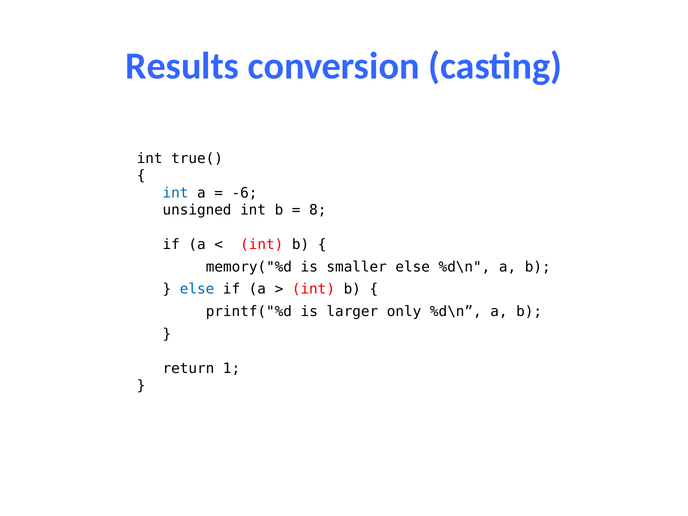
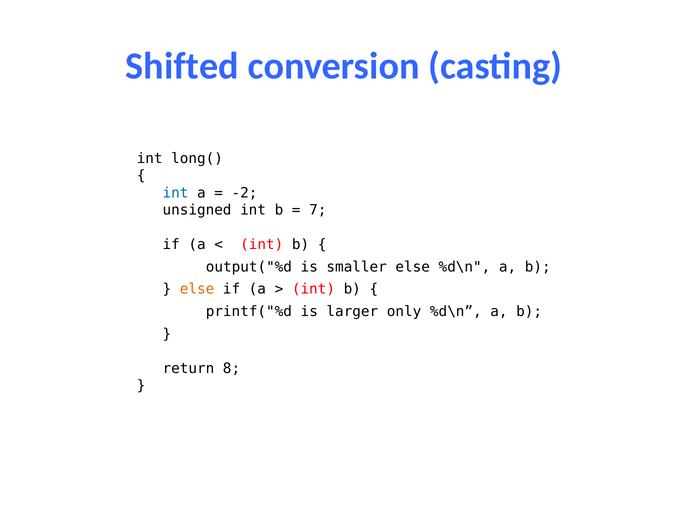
Results: Results -> Shifted (182, 66)
true(: true( -> long( (197, 158)
-6: -6 -> -2 (244, 193)
8: 8 -> 7 (318, 210)
memory("%d: memory("%d -> output("%d (249, 267)
else colour: blue -> orange (197, 289)
1: 1 -> 8 (232, 368)
